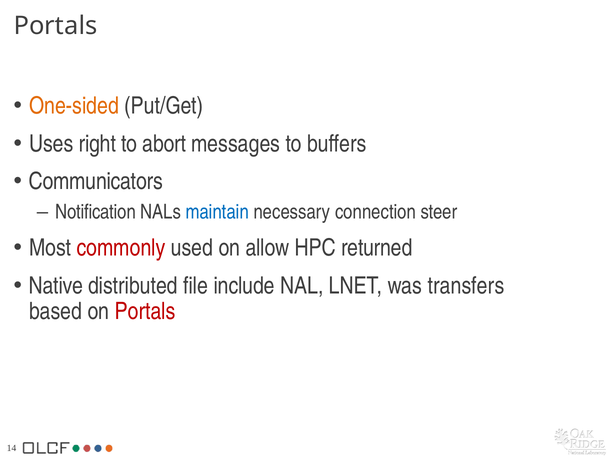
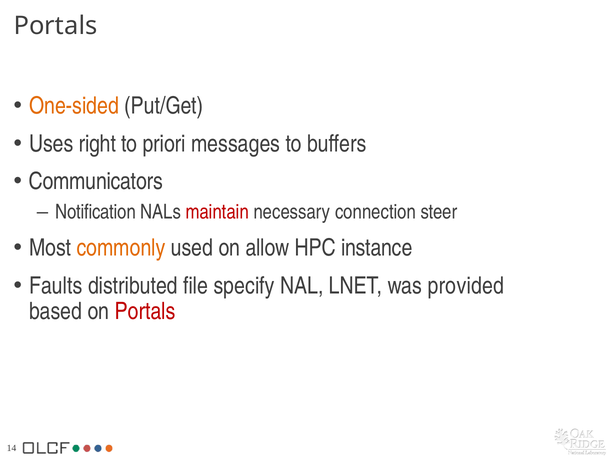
abort: abort -> priori (164, 144)
maintain colour: blue -> red (217, 212)
commonly colour: red -> orange (121, 248)
returned: returned -> instance (377, 248)
Native: Native -> Faults (56, 286)
include: include -> specify (244, 286)
transfers: transfers -> provided (466, 286)
